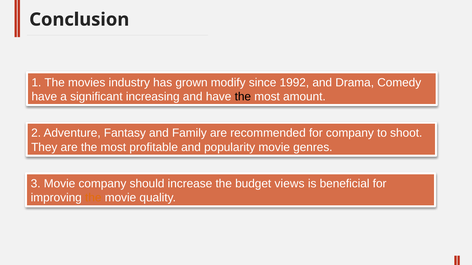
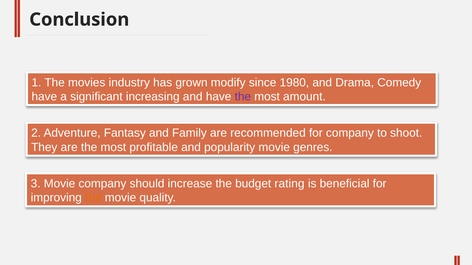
1992: 1992 -> 1980 (294, 83)
the colour: black -> purple (243, 97)
views: views -> rating (290, 184)
